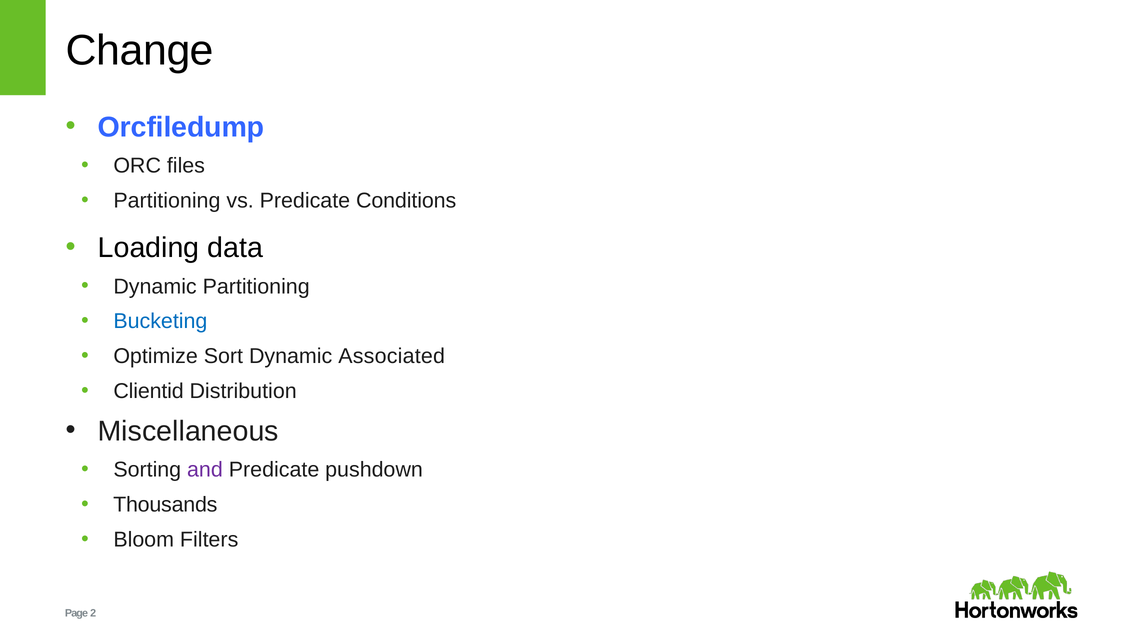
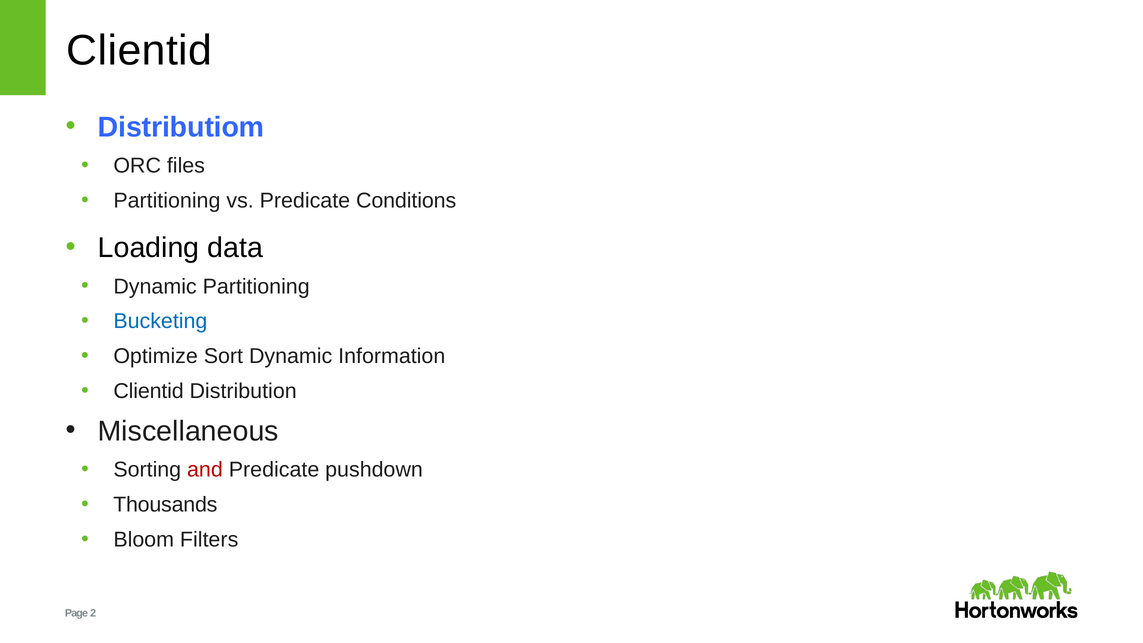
Change: Change -> Clientid (139, 51)
Orcfiledump: Orcfiledump -> Distributiom (181, 127)
Associated: Associated -> Information (392, 356)
and colour: purple -> red (205, 470)
